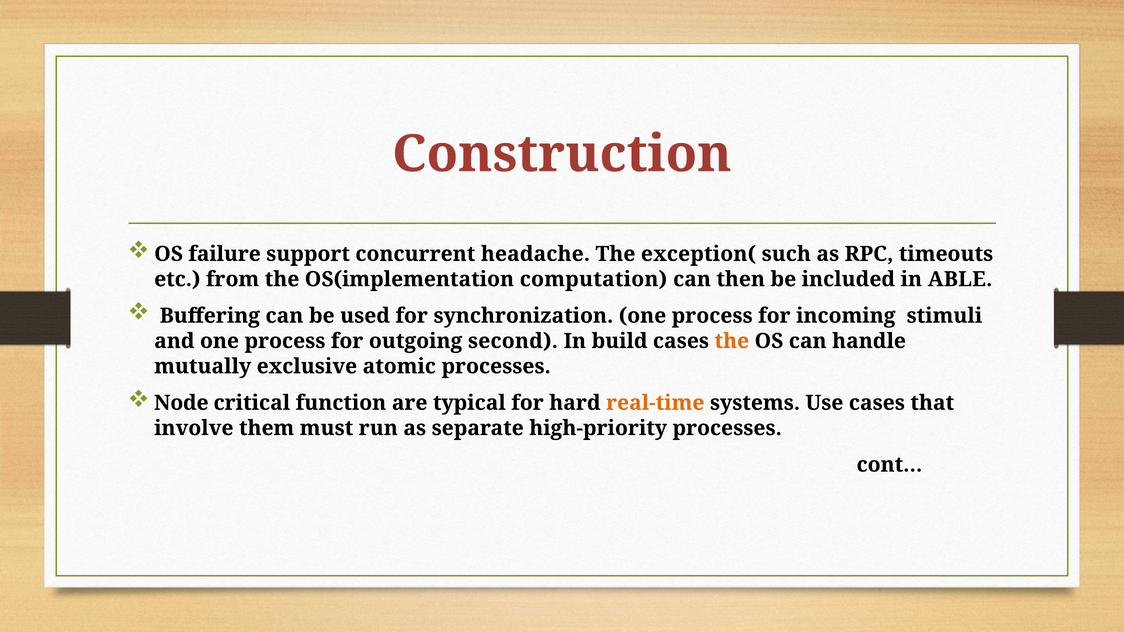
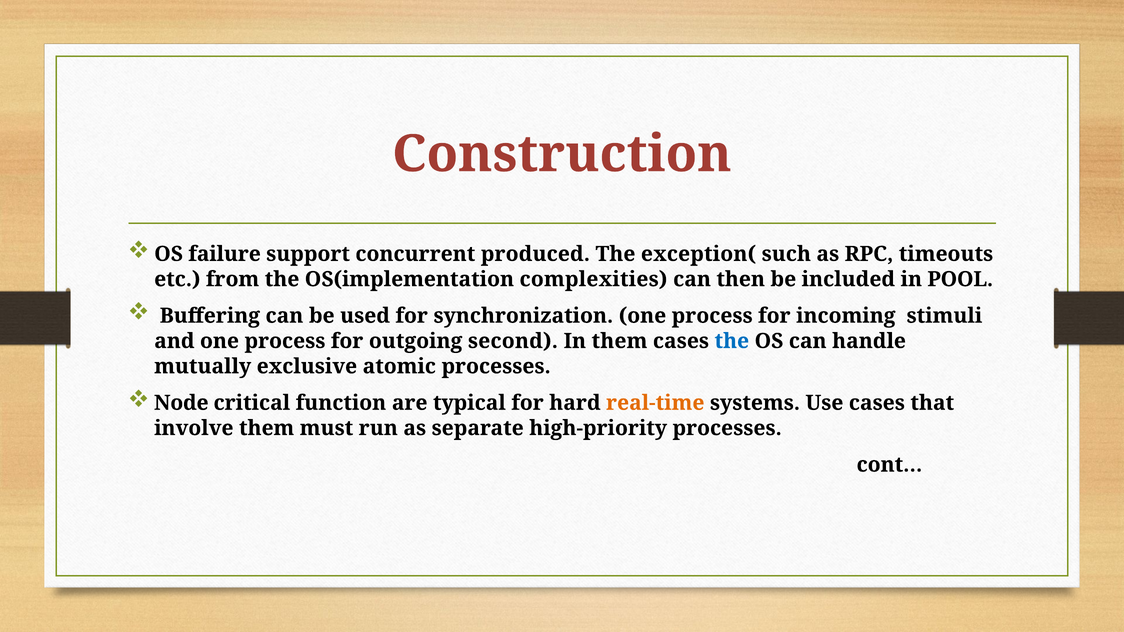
headache: headache -> produced (535, 254)
computation: computation -> complexities (593, 279)
ABLE: ABLE -> POOL (960, 279)
In build: build -> them (619, 341)
the colour: orange -> blue (732, 341)
